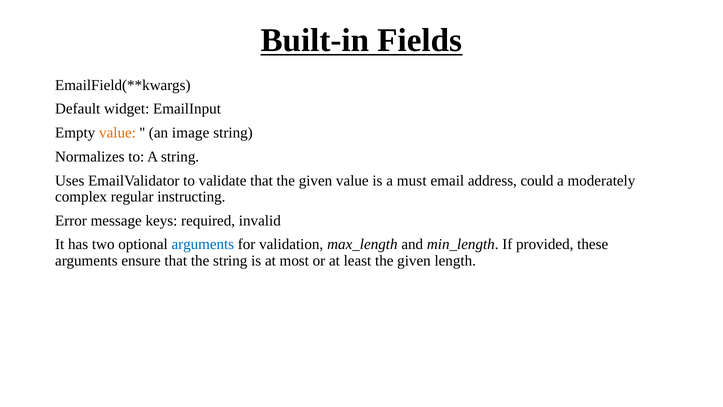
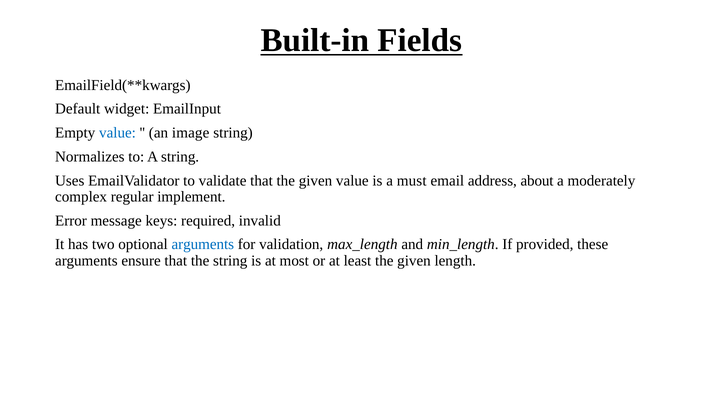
value colour: orange -> blue (118, 133)
could: could -> about (537, 180)
instructing: instructing -> implement (191, 197)
